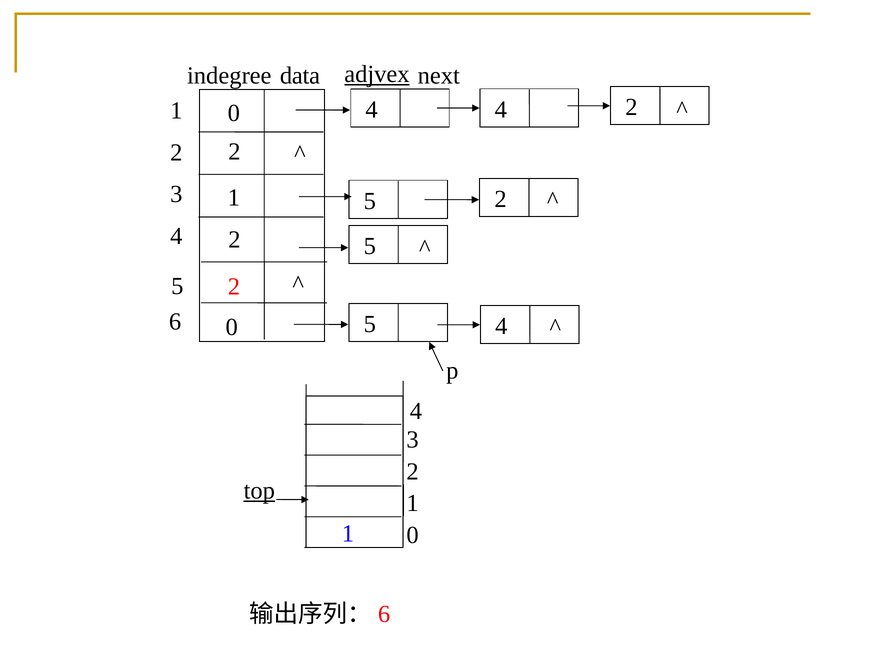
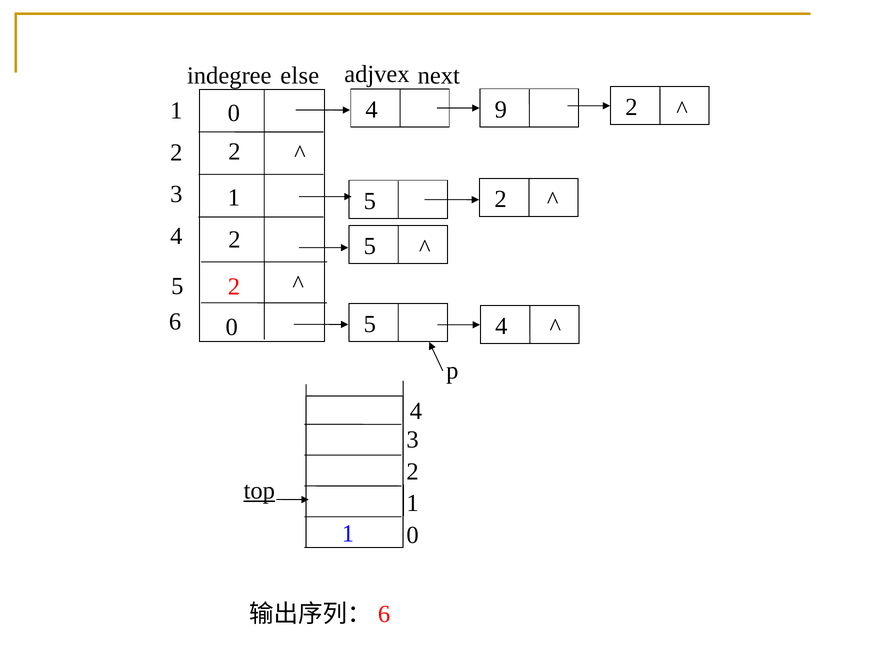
adjvex underline: present -> none (377, 74)
data: data -> else (300, 76)
4 4: 4 -> 9 (501, 110)
